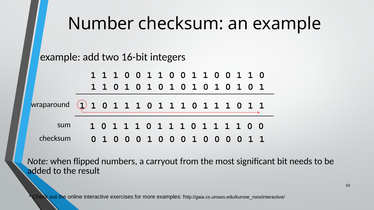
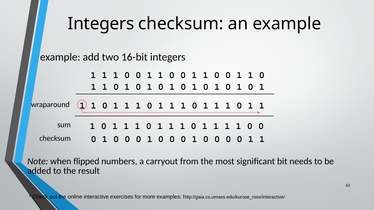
Number: Number -> Integers (101, 24)
